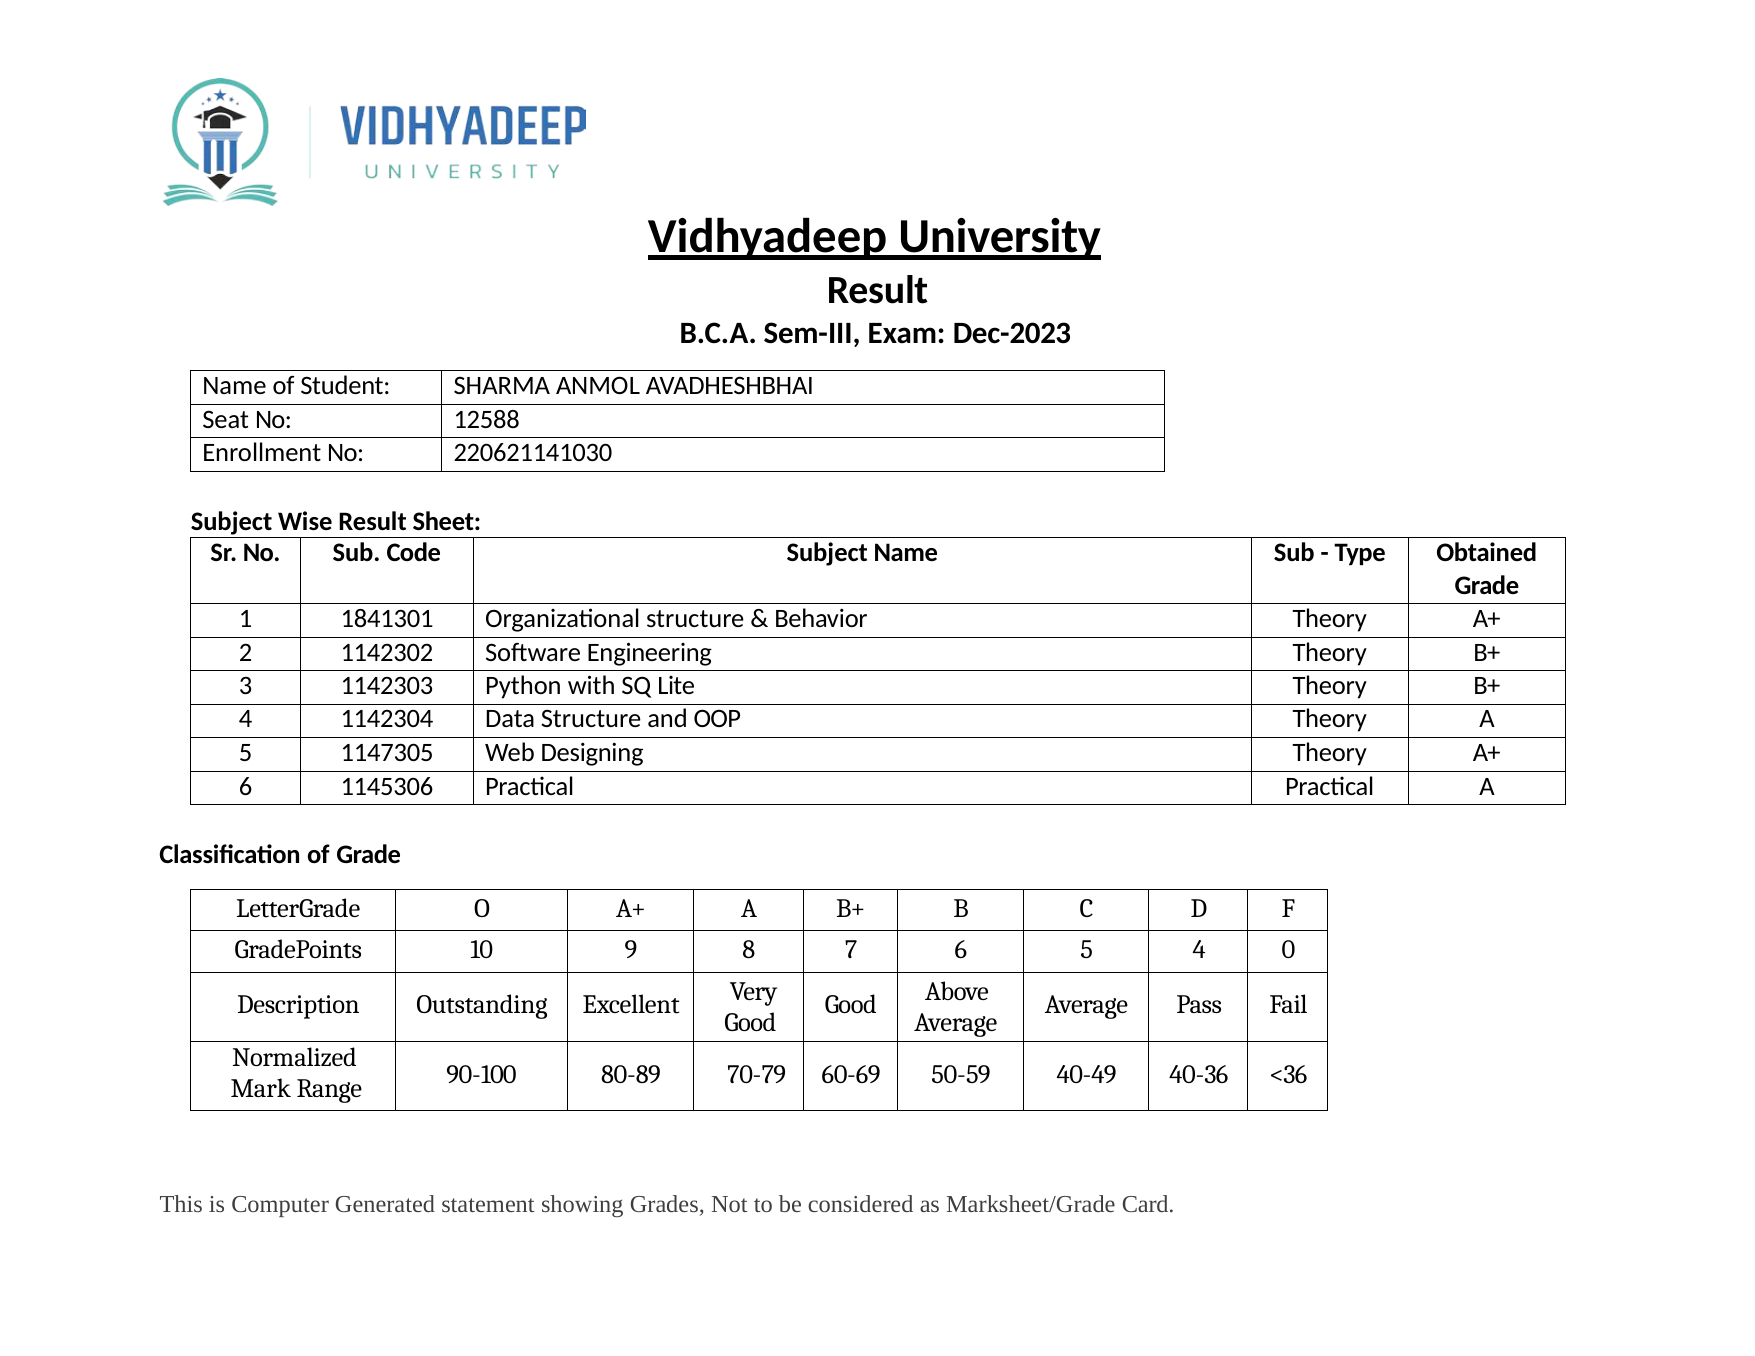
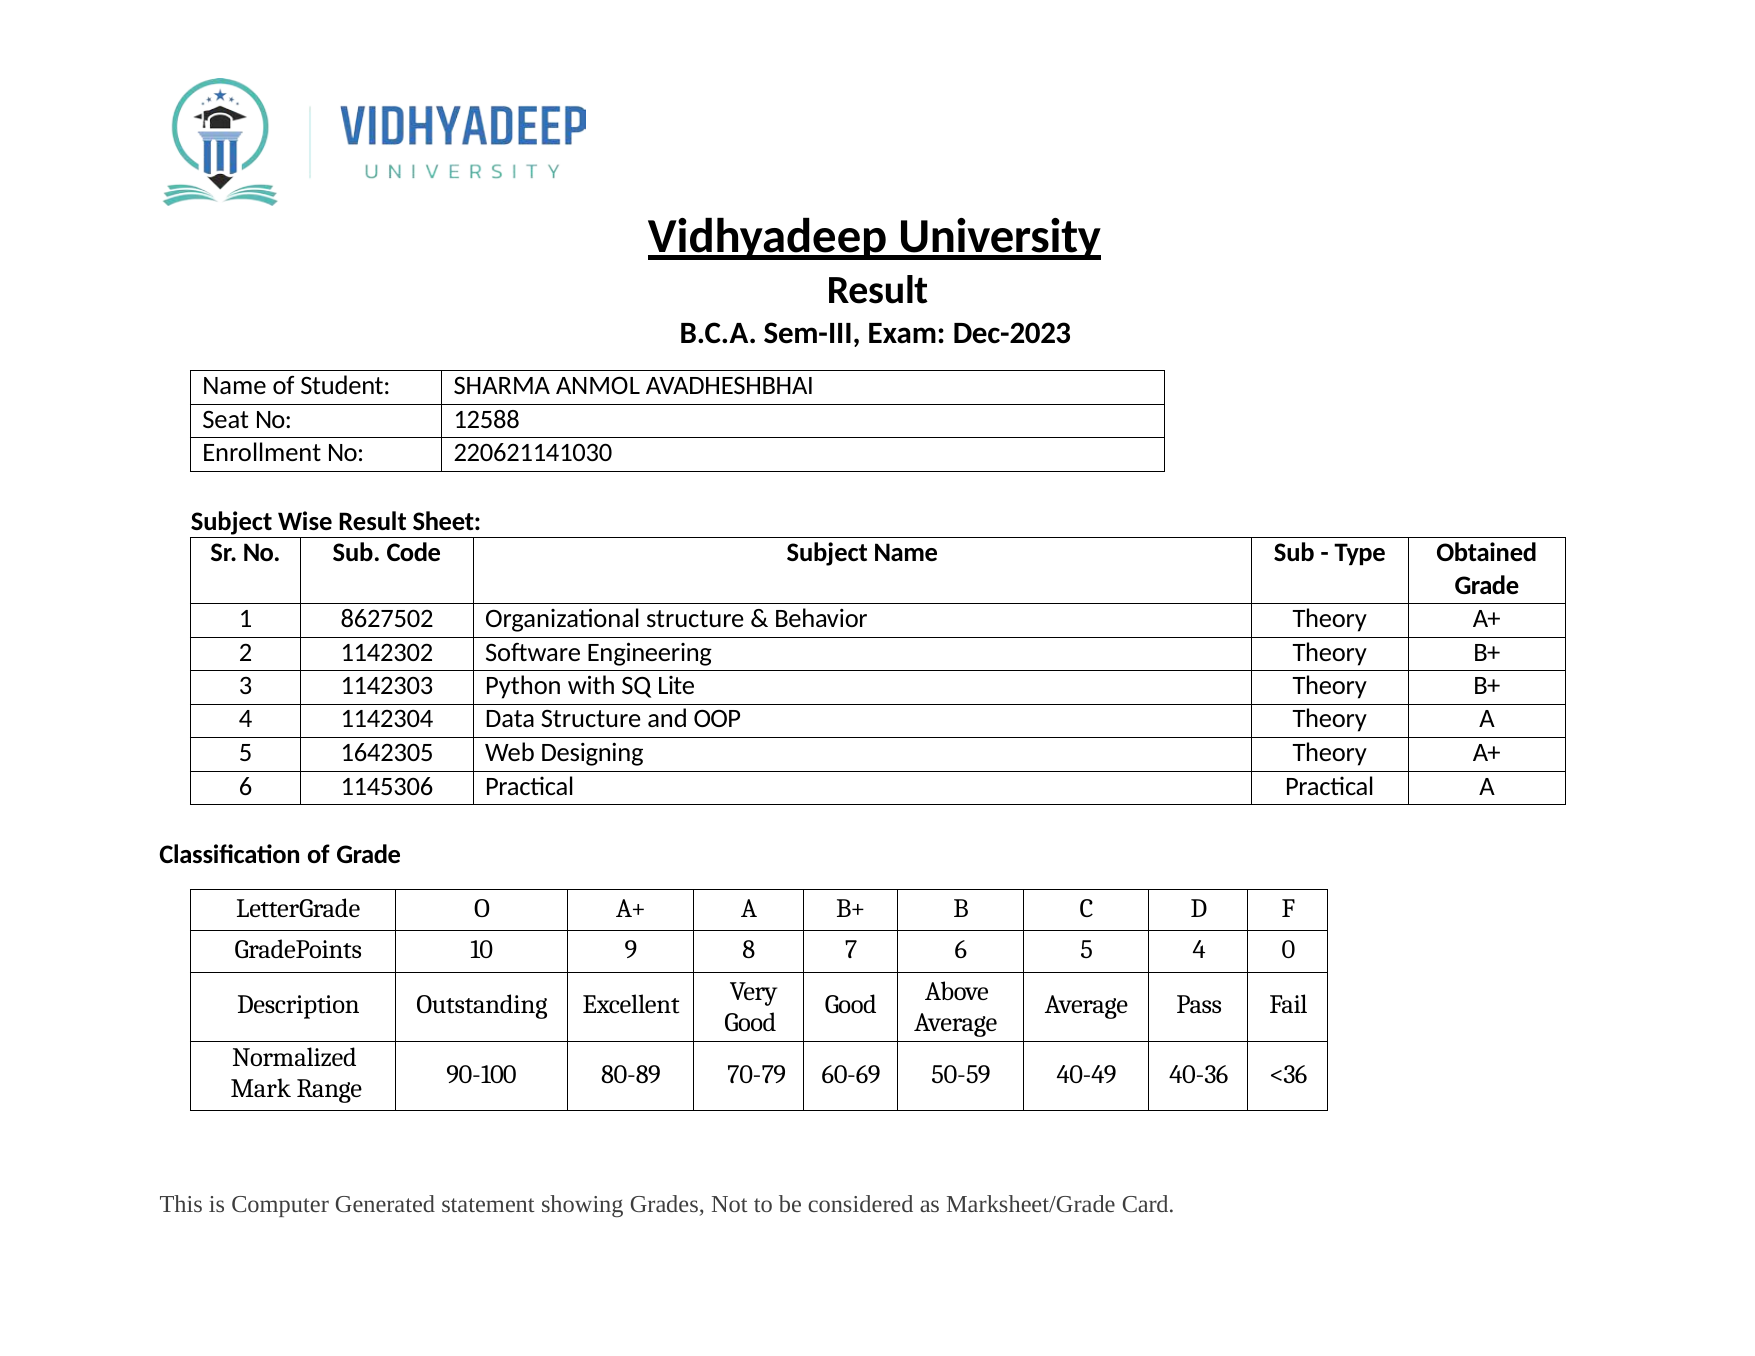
1841301: 1841301 -> 8627502 (387, 619)
1147305: 1147305 -> 1642305 (387, 753)
